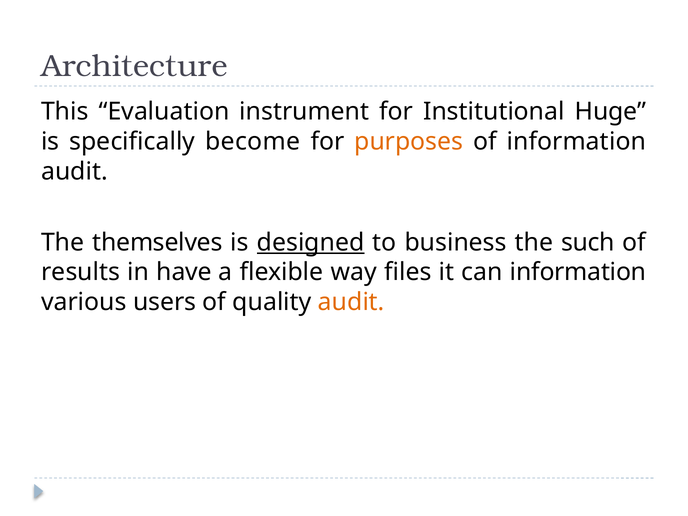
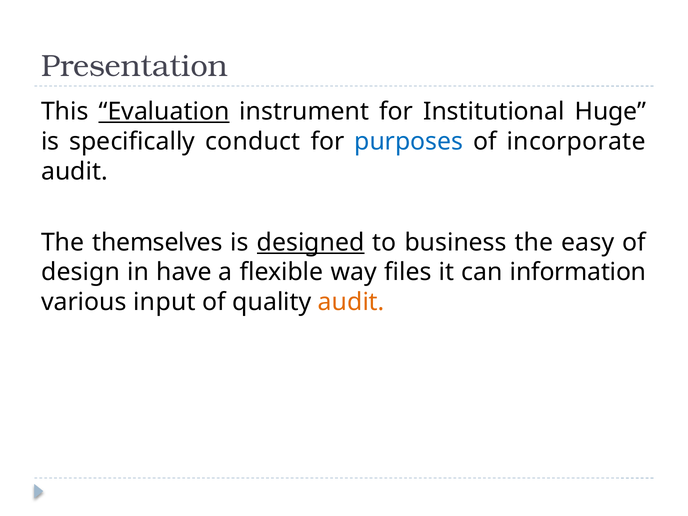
Architecture: Architecture -> Presentation (134, 66)
Evaluation underline: none -> present (164, 112)
become: become -> conduct (253, 142)
purposes colour: orange -> blue (409, 142)
of information: information -> incorporate (576, 142)
such: such -> easy (588, 242)
results: results -> design (81, 272)
users: users -> input (164, 302)
